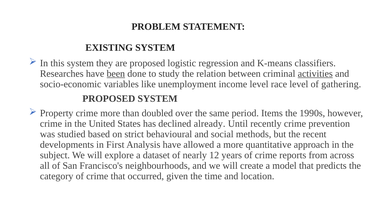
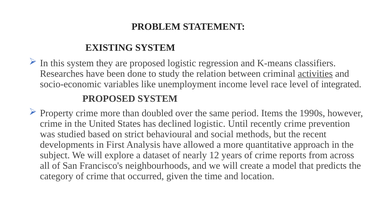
been underline: present -> none (116, 73)
gathering: gathering -> integrated (341, 84)
declined already: already -> logistic (210, 123)
